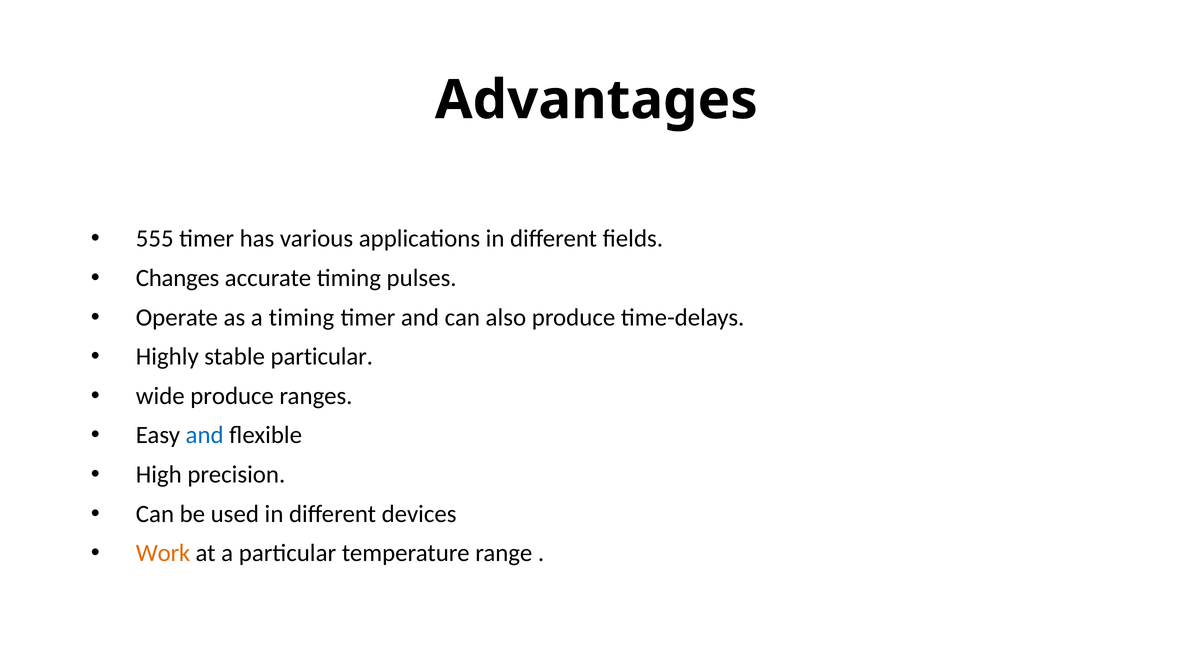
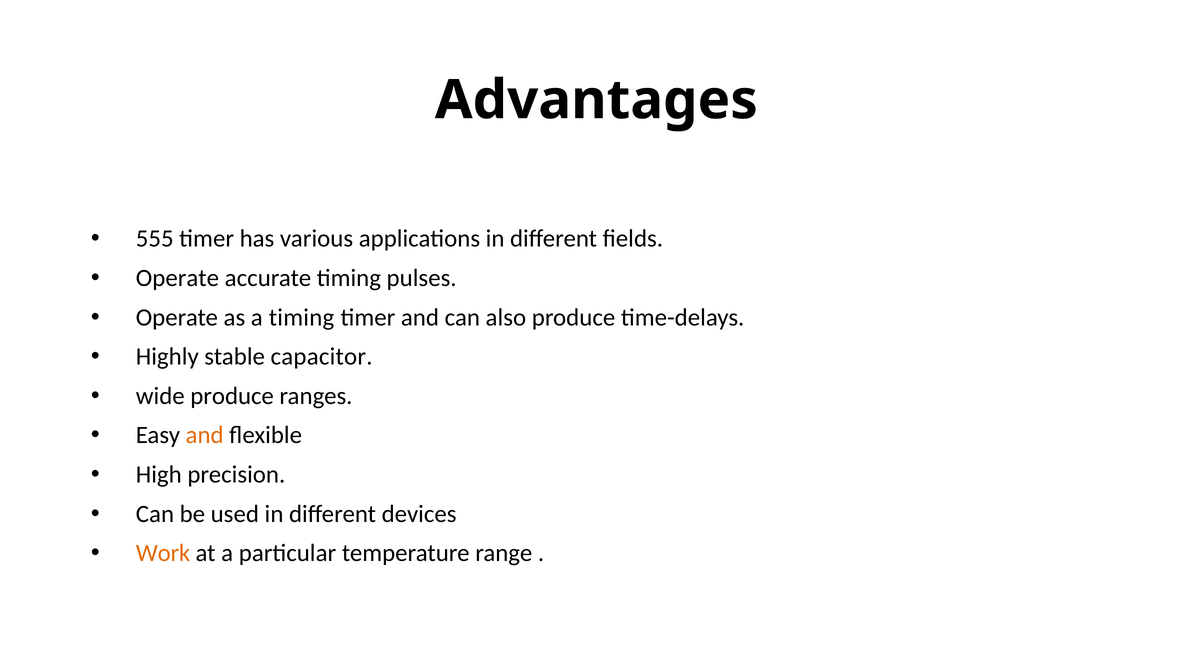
Changes: Changes -> Operate (177, 278)
stable particular: particular -> capacitor (322, 357)
and colour: blue -> orange (205, 435)
